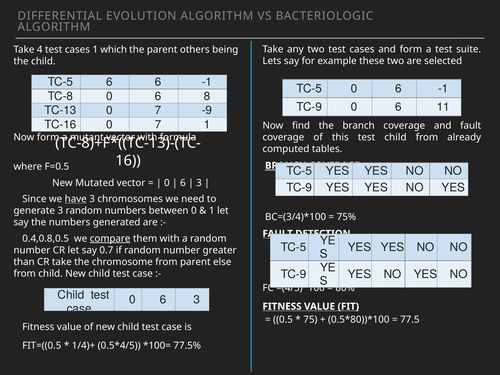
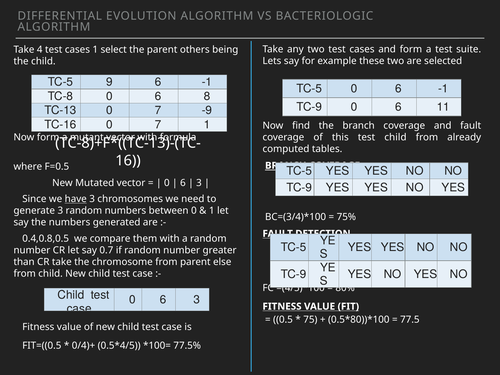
which: which -> select (114, 49)
TC-5 6: 6 -> 9 (109, 82)
compare underline: present -> none (110, 239)
1/4)+: 1/4)+ -> 0/4)+ (84, 346)
